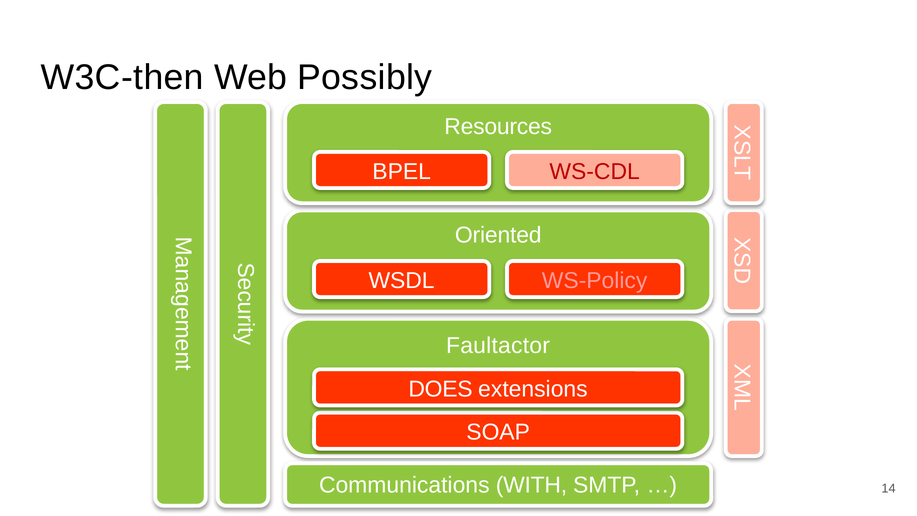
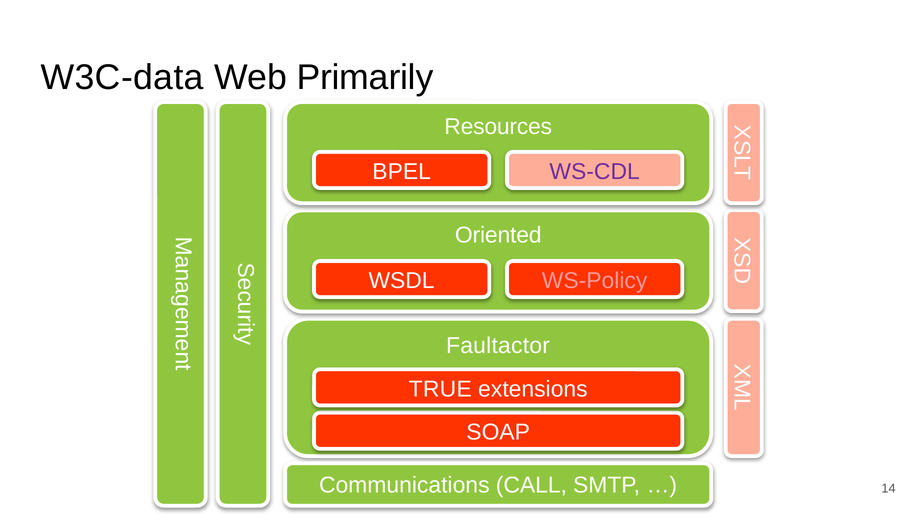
W3C-then: W3C-then -> W3C-data (122, 78)
Possibly: Possibly -> Primarily (365, 78)
WS-CDL colour: red -> purple (595, 172)
DOES: DOES -> TRUE (440, 389)
WITH: WITH -> CALL (531, 485)
